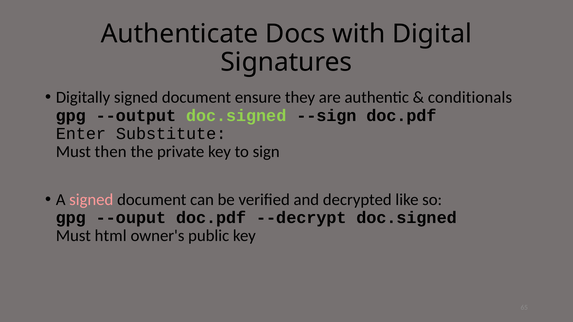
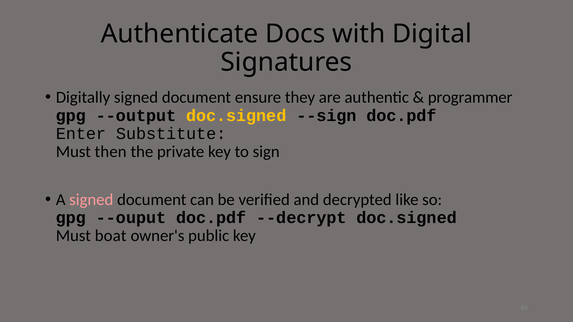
conditionals: conditionals -> programmer (470, 98)
doc.signed colour: light green -> yellow (236, 116)
html: html -> boat (111, 236)
